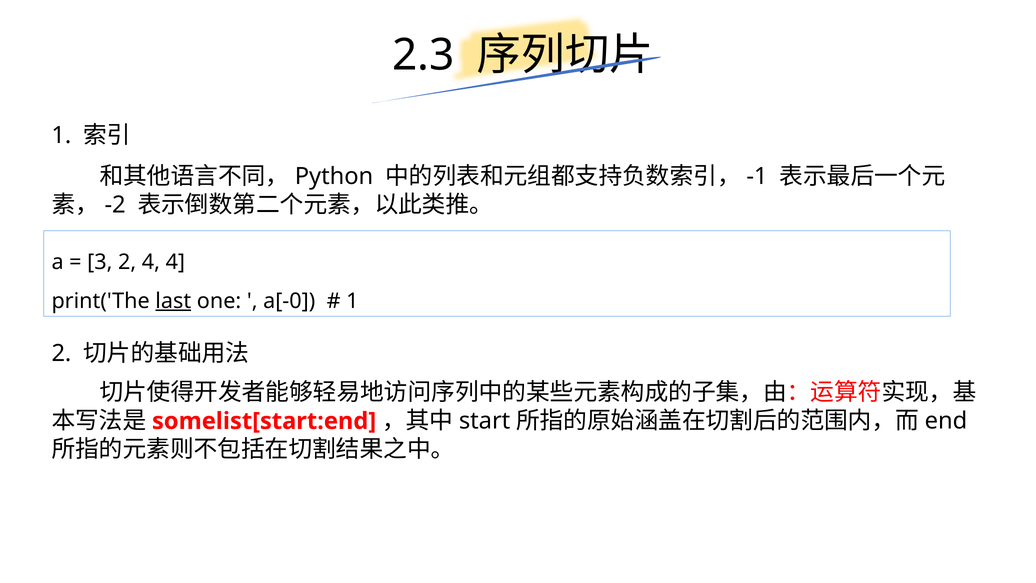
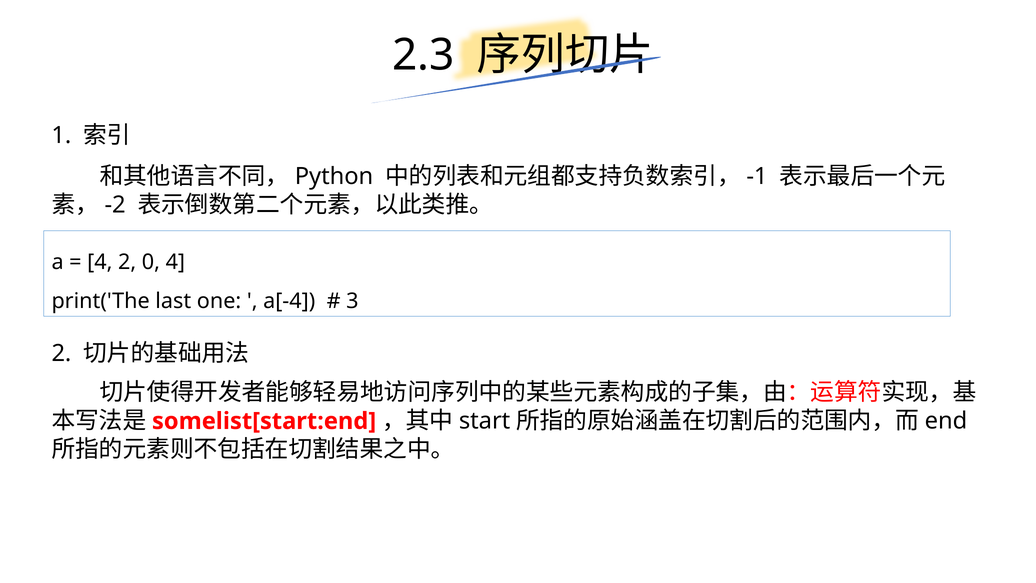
3: 3 -> 4 (100, 262)
2 4: 4 -> 0 (151, 262)
last underline: present -> none (173, 301)
a[-0: a[-0 -> a[-4 (289, 301)
1: 1 -> 3 (352, 301)
